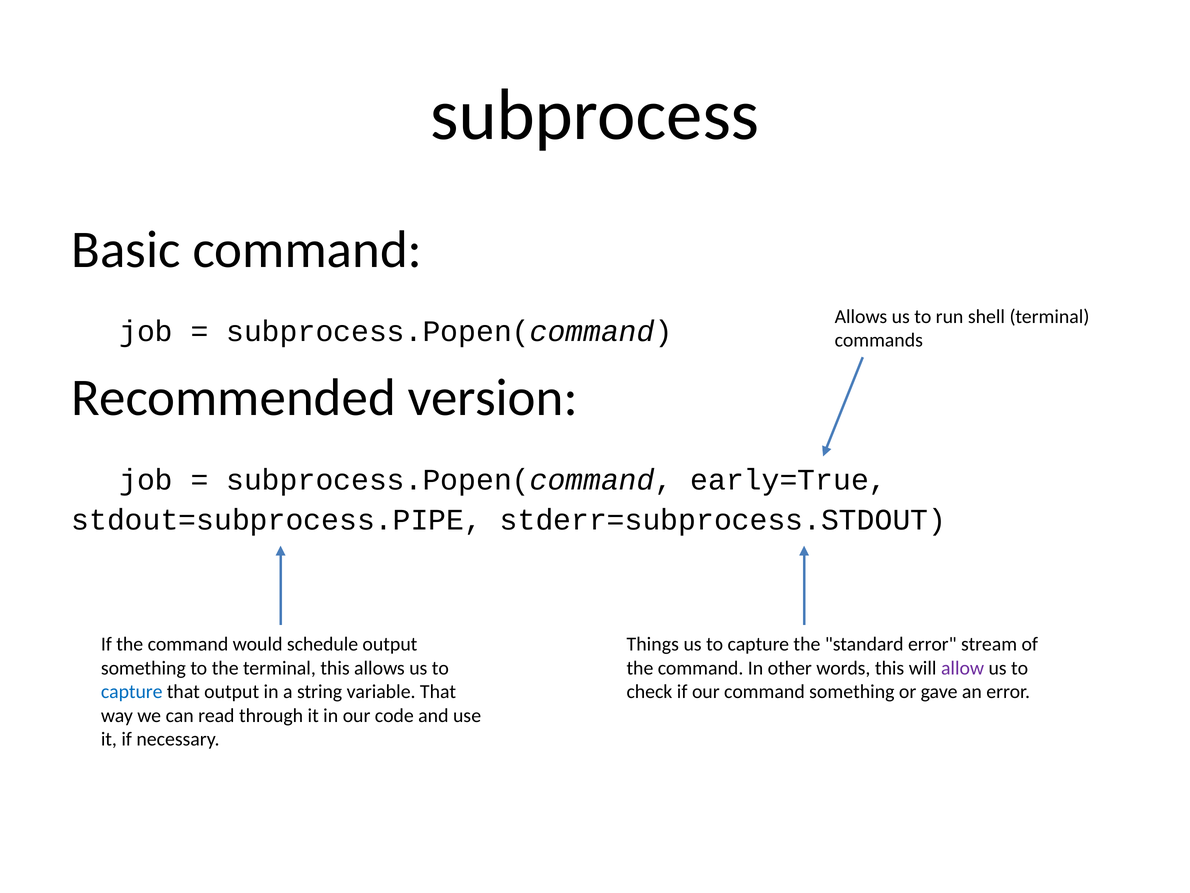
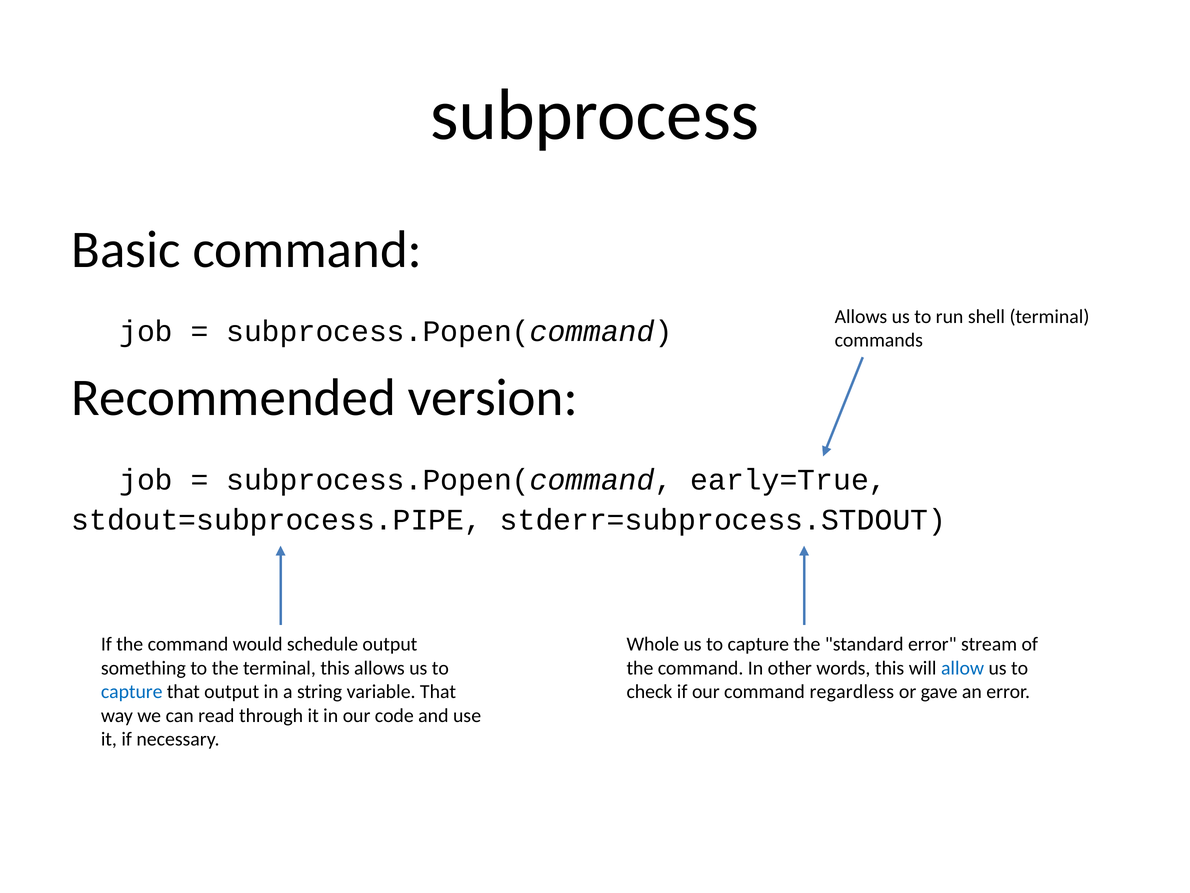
Things: Things -> Whole (653, 644)
allow colour: purple -> blue (963, 668)
command something: something -> regardless (852, 691)
